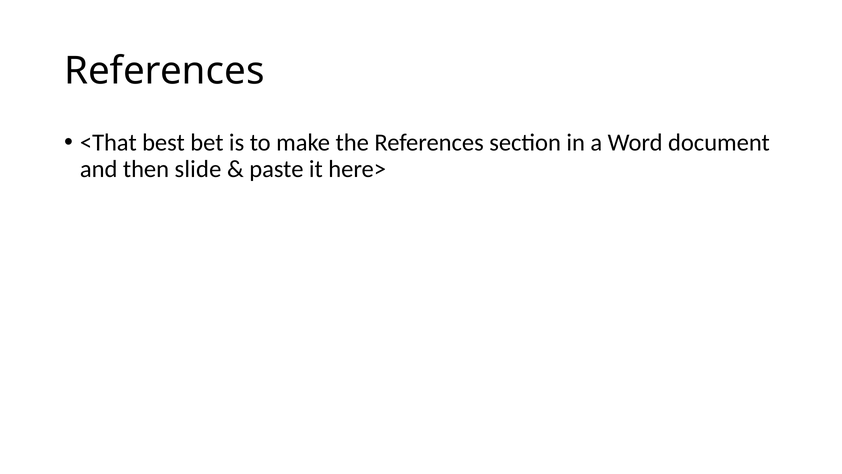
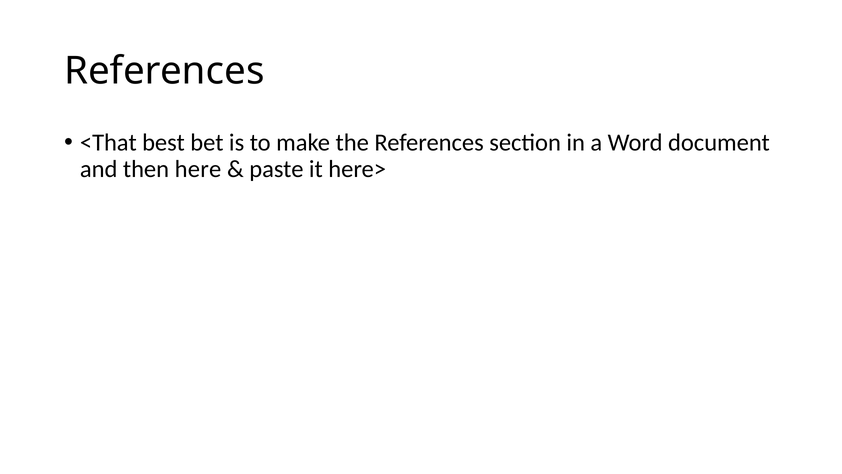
slide: slide -> here (198, 169)
